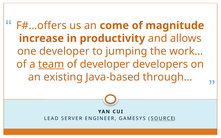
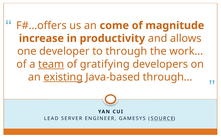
to jumping: jumping -> through (126, 51)
of developer: developer -> gratifying (105, 64)
existing underline: none -> present (63, 77)
